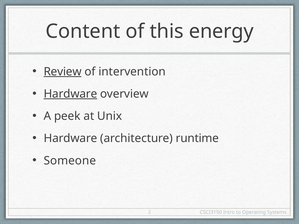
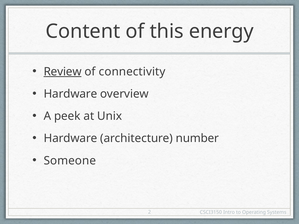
intervention: intervention -> connectivity (132, 72)
Hardware underline: present -> none (70, 94)
runtime: runtime -> number (197, 138)
